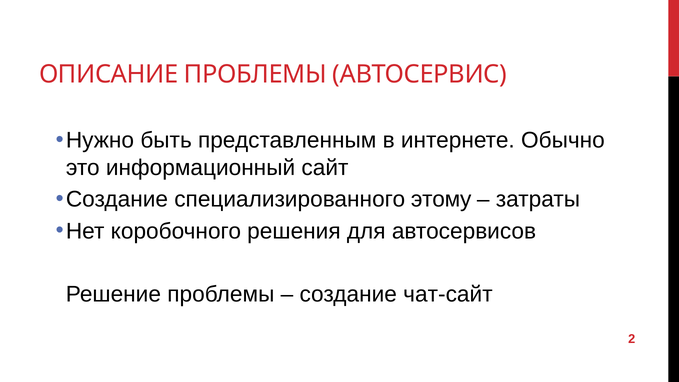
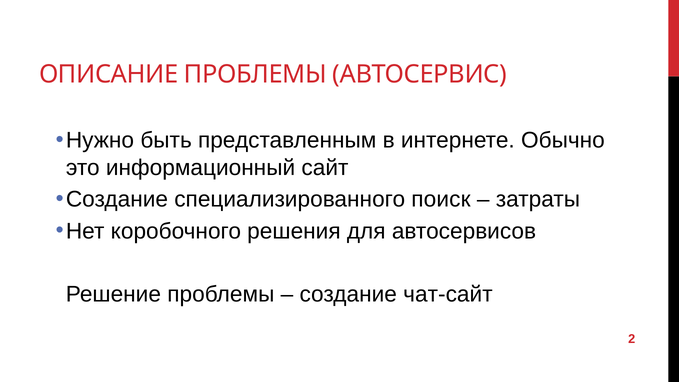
этому: этому -> поиск (441, 199)
